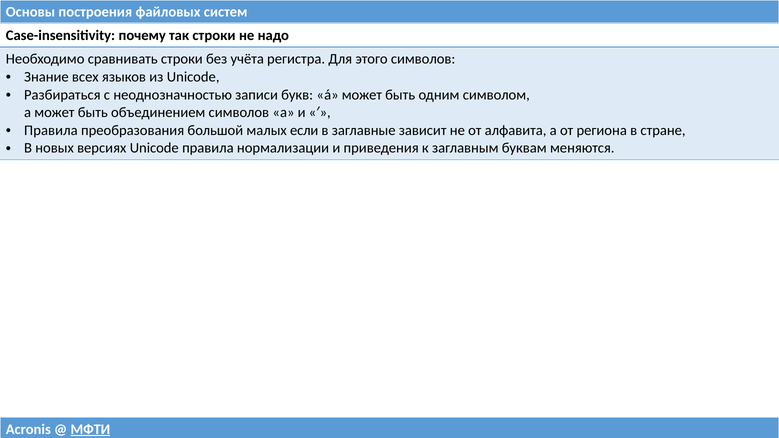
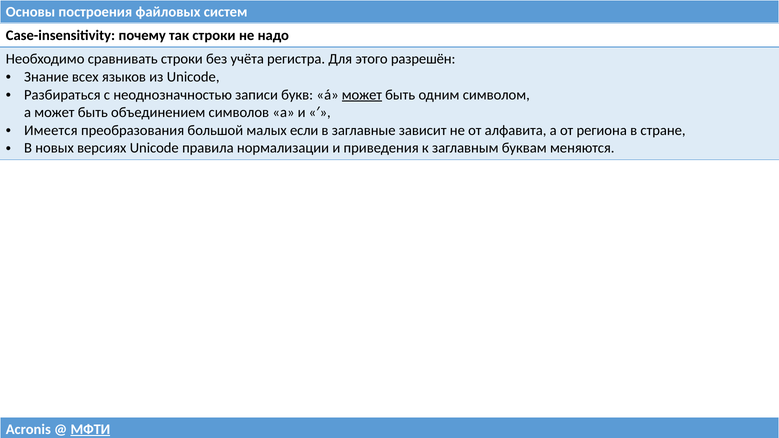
этого символов: символов -> разрешён (423, 59)
может underline: none -> present (362, 95)
Правила: Правила -> Имеется (51, 130)
